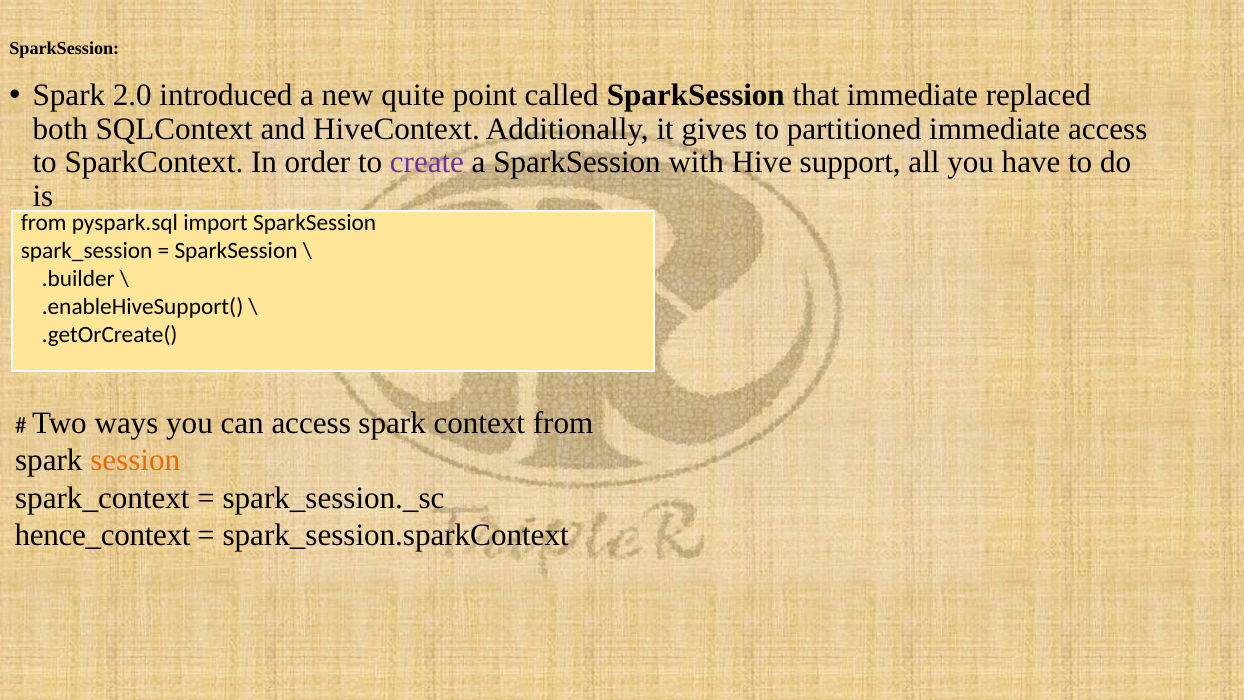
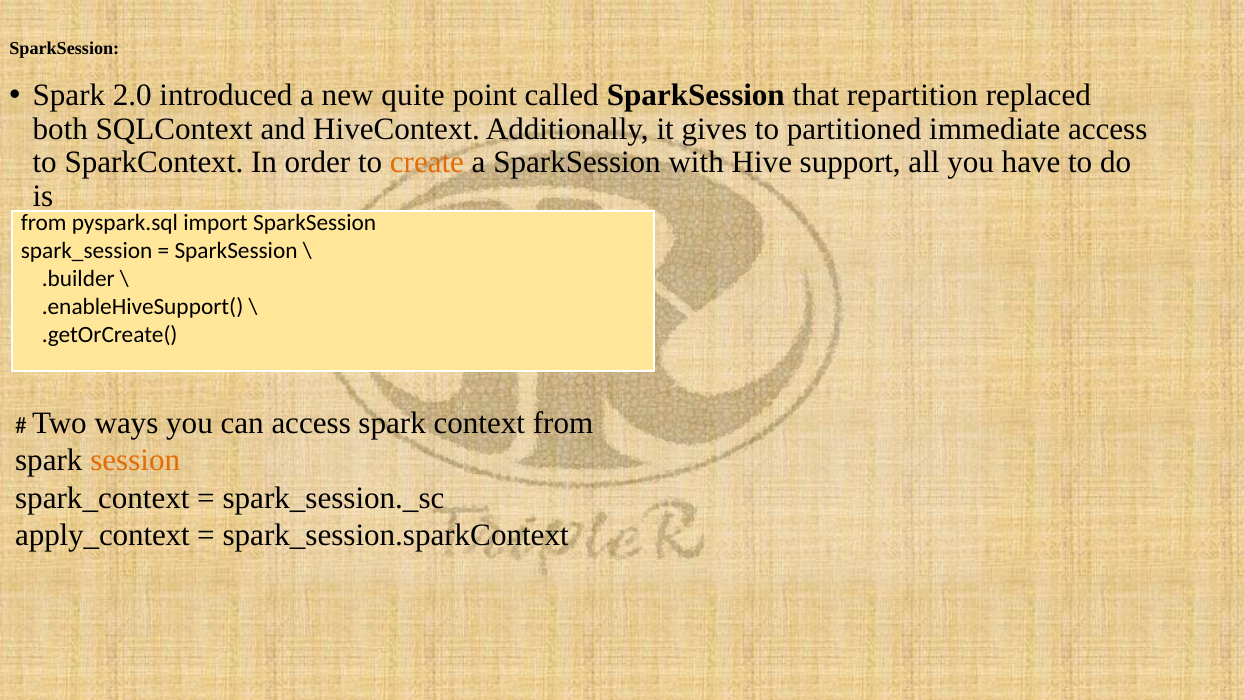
that immediate: immediate -> repartition (912, 95)
create colour: purple -> orange (427, 162)
hence_context: hence_context -> apply_context (102, 535)
